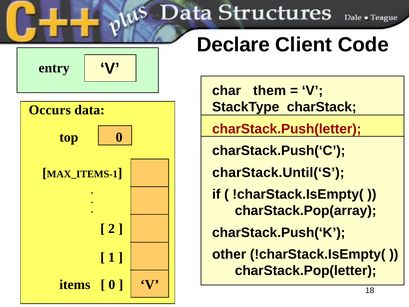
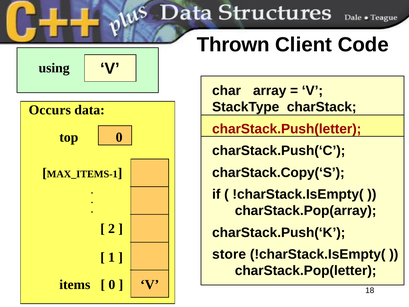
Declare: Declare -> Thrown (233, 45)
entry: entry -> using (54, 68)
them: them -> array (270, 91)
charStack.Until(‘S: charStack.Until(‘S -> charStack.Copy(‘S (278, 172)
other: other -> store (229, 254)
